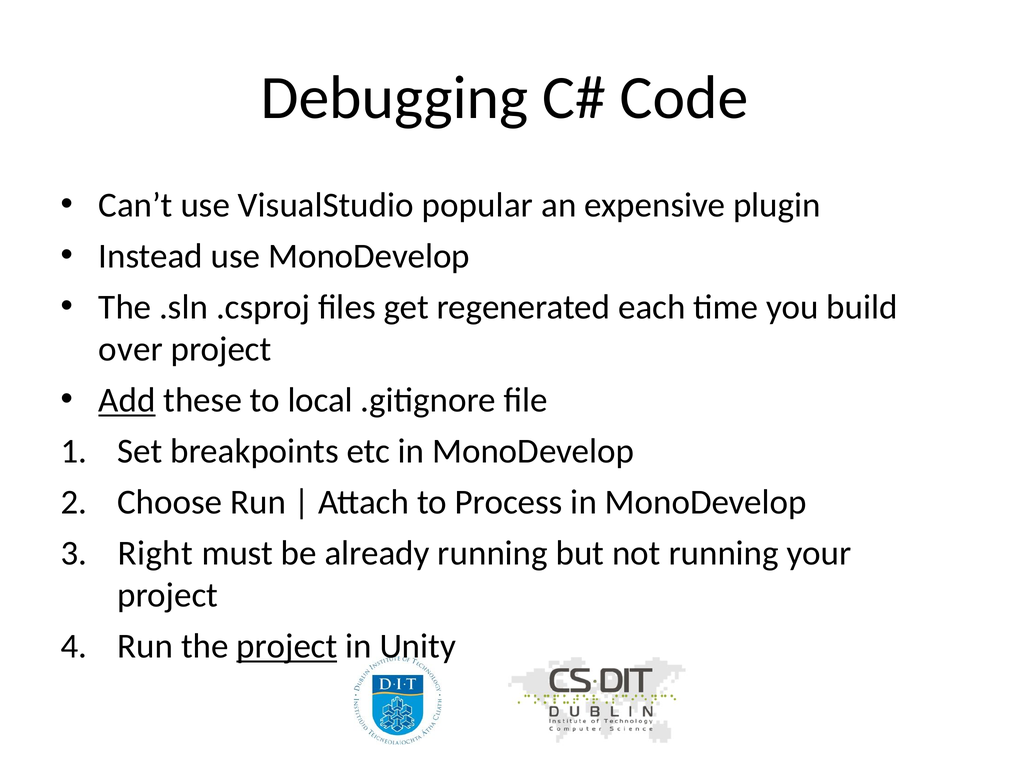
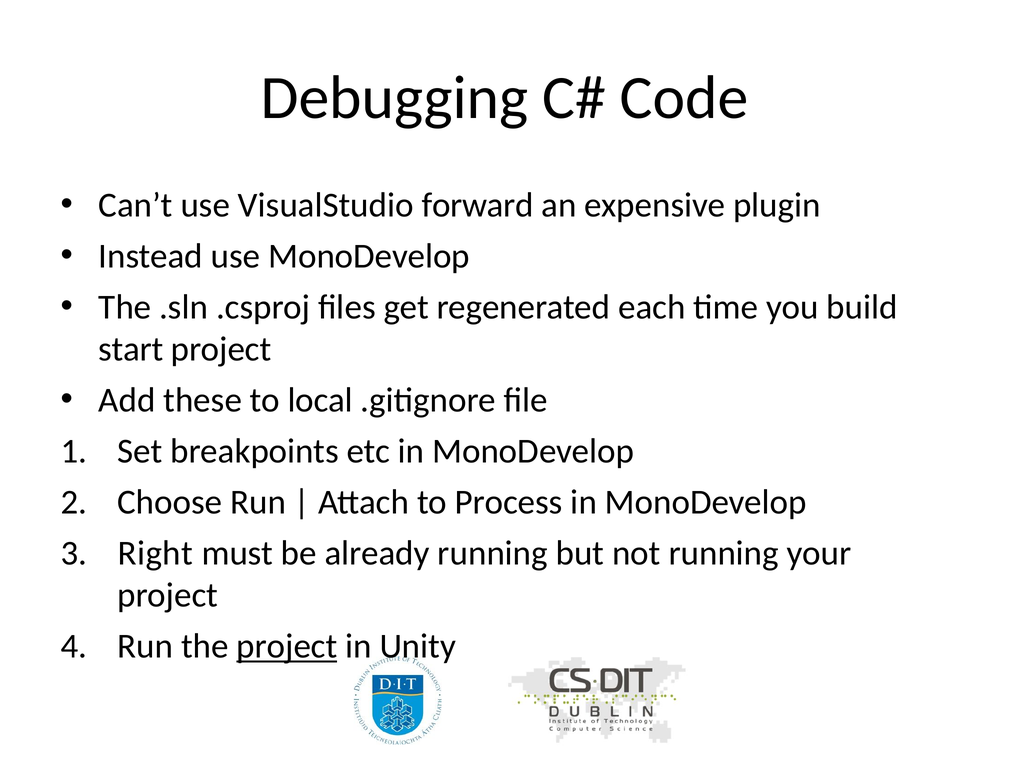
popular: popular -> forward (478, 205)
over: over -> start (131, 349)
Add underline: present -> none (127, 401)
